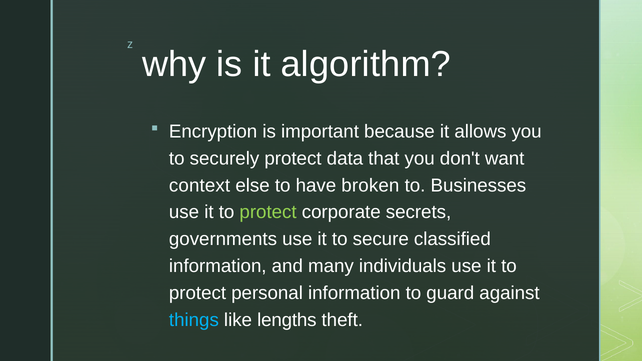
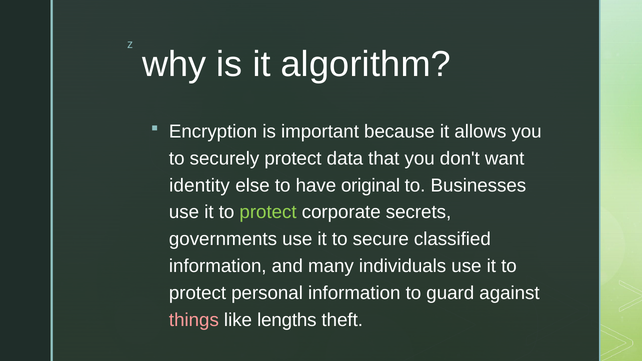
context: context -> identity (200, 185)
broken: broken -> original (371, 185)
things colour: light blue -> pink (194, 320)
